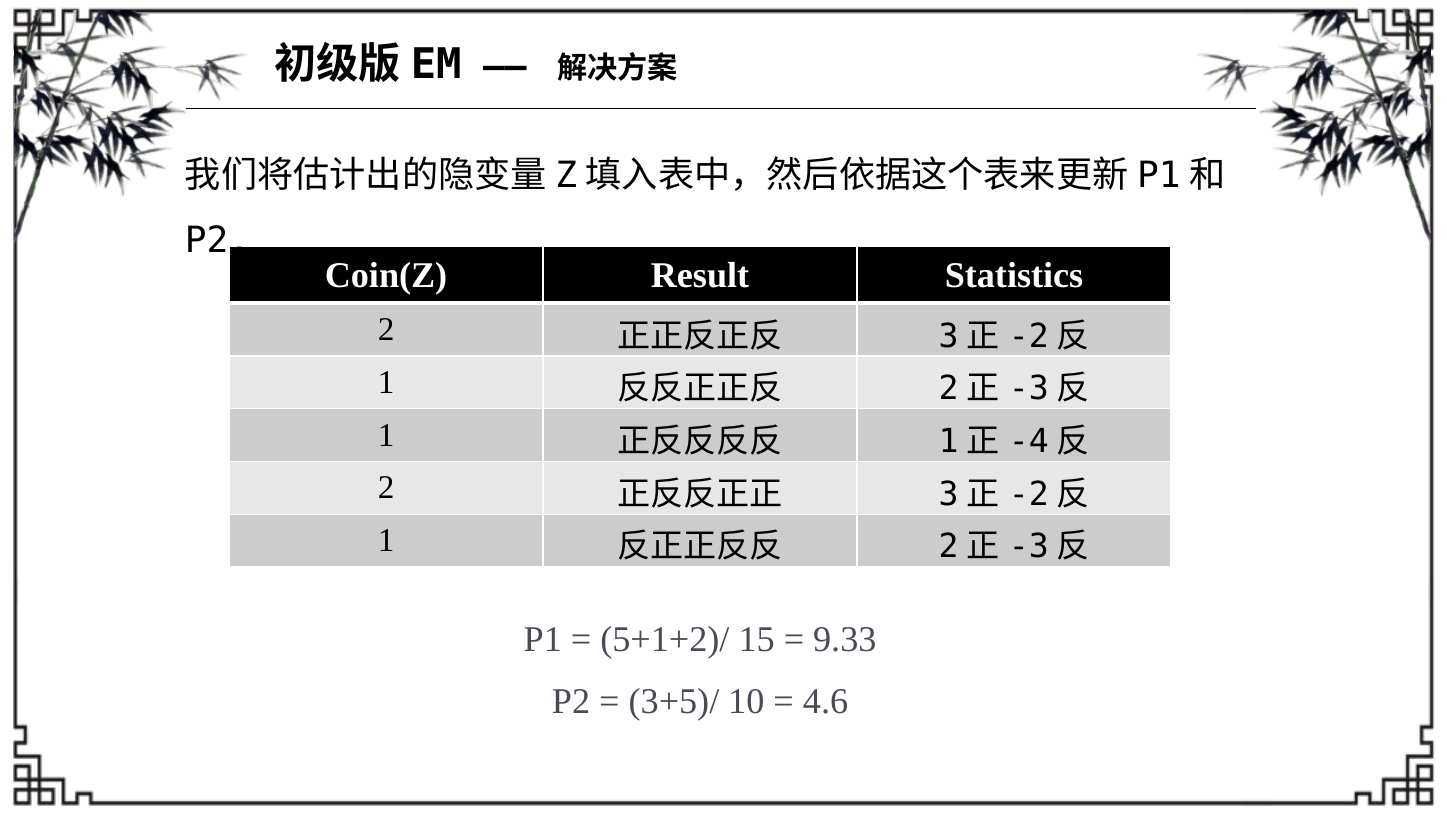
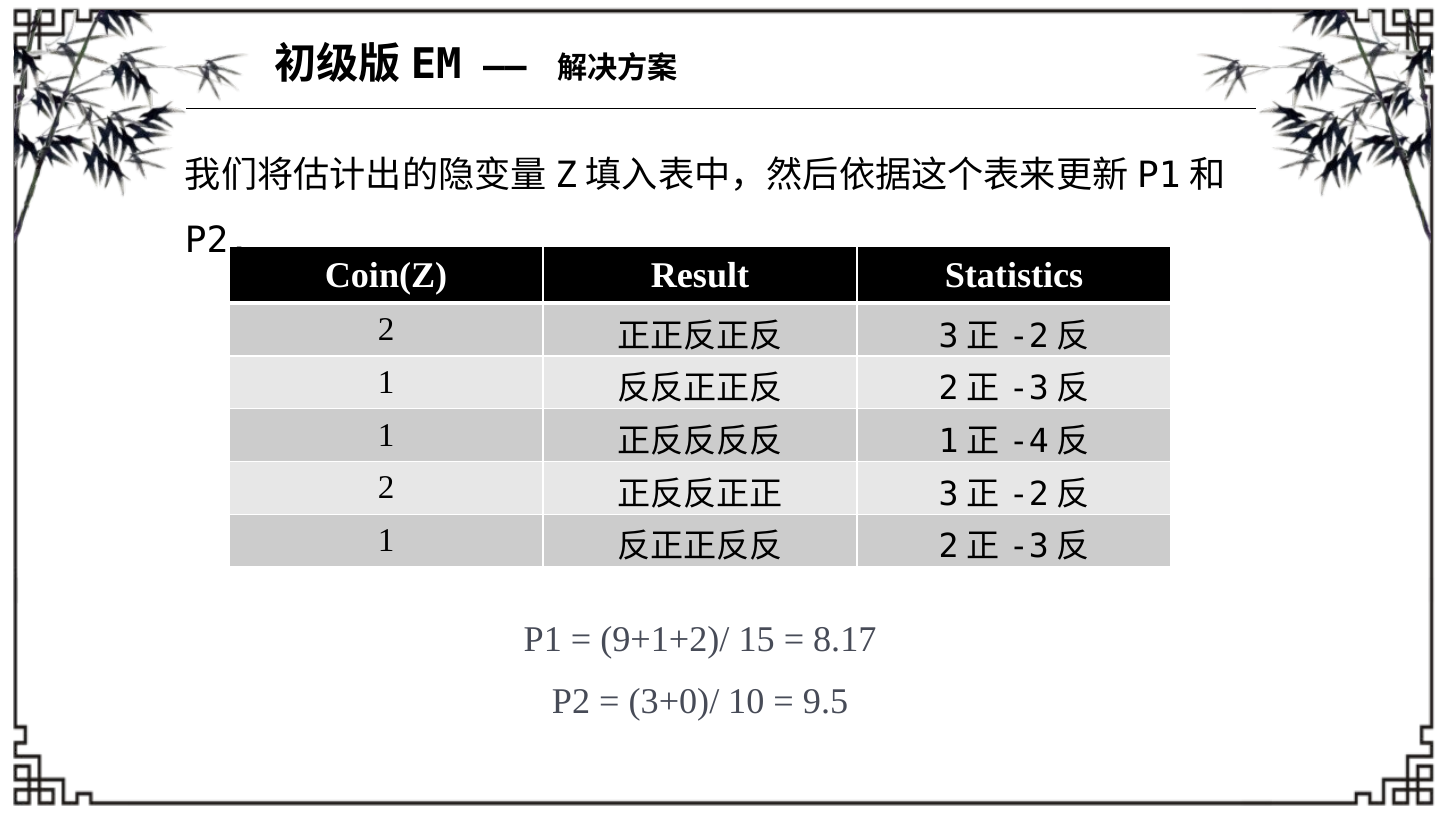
5+1+2)/: 5+1+2)/ -> 9+1+2)/ (665, 640)
9.33: 9.33 -> 8.17 (845, 640)
3+5)/: 3+5)/ -> 3+0)/ (674, 702)
4.6: 4.6 -> 9.5 (826, 702)
